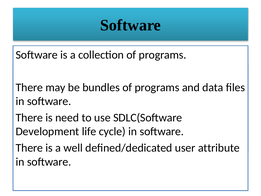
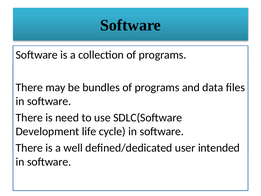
attribute: attribute -> intended (219, 148)
